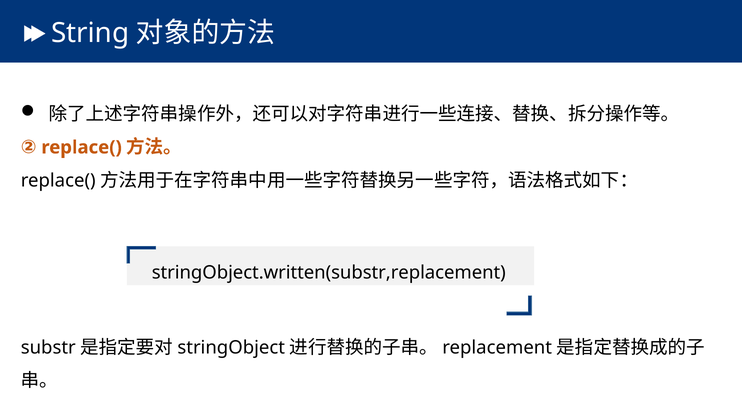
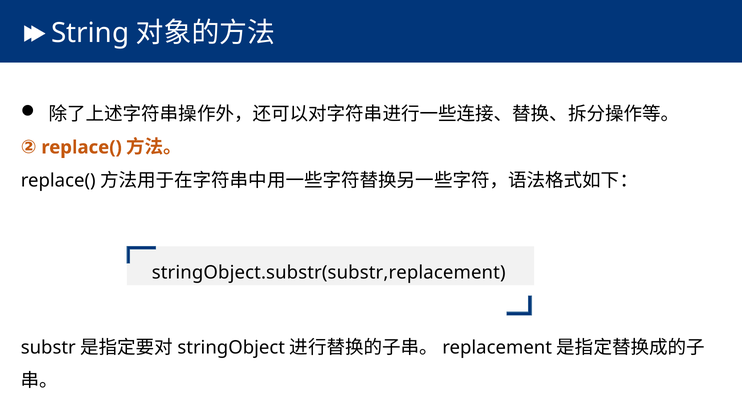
stringObject.written(substr,replacement: stringObject.written(substr,replacement -> stringObject.substr(substr,replacement (329, 273)
